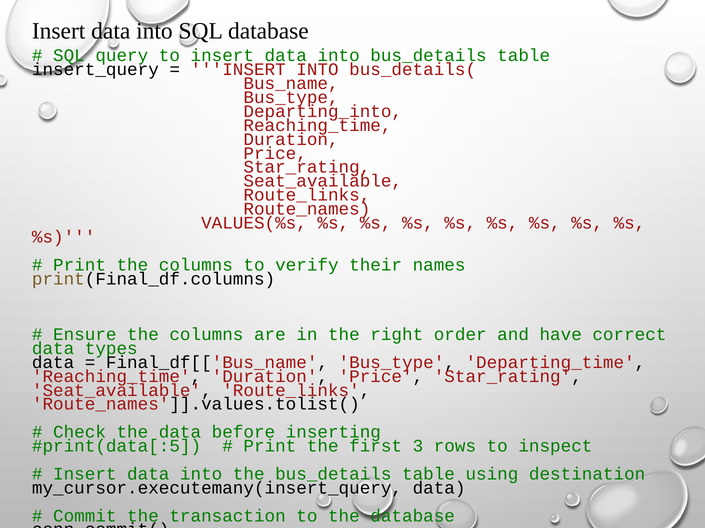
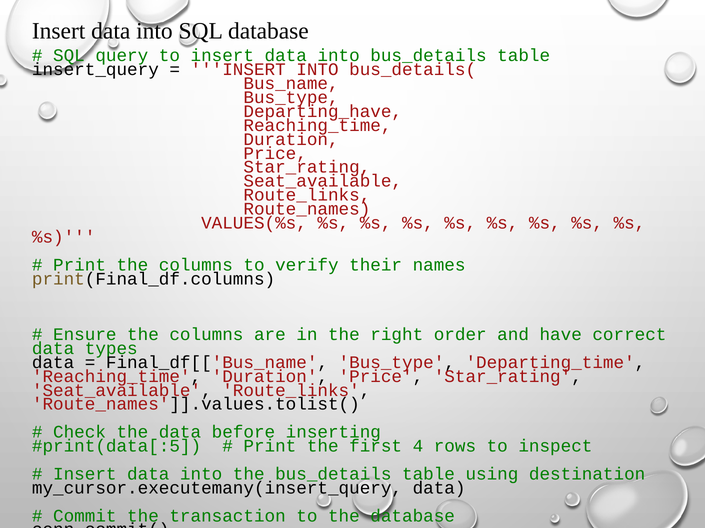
Departing_into: Departing_into -> Departing_have (323, 112)
3: 3 -> 4 (418, 447)
